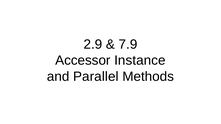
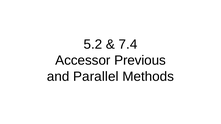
2.9: 2.9 -> 5.2 (93, 44)
7.9: 7.9 -> 7.4 (128, 44)
Instance: Instance -> Previous (140, 61)
